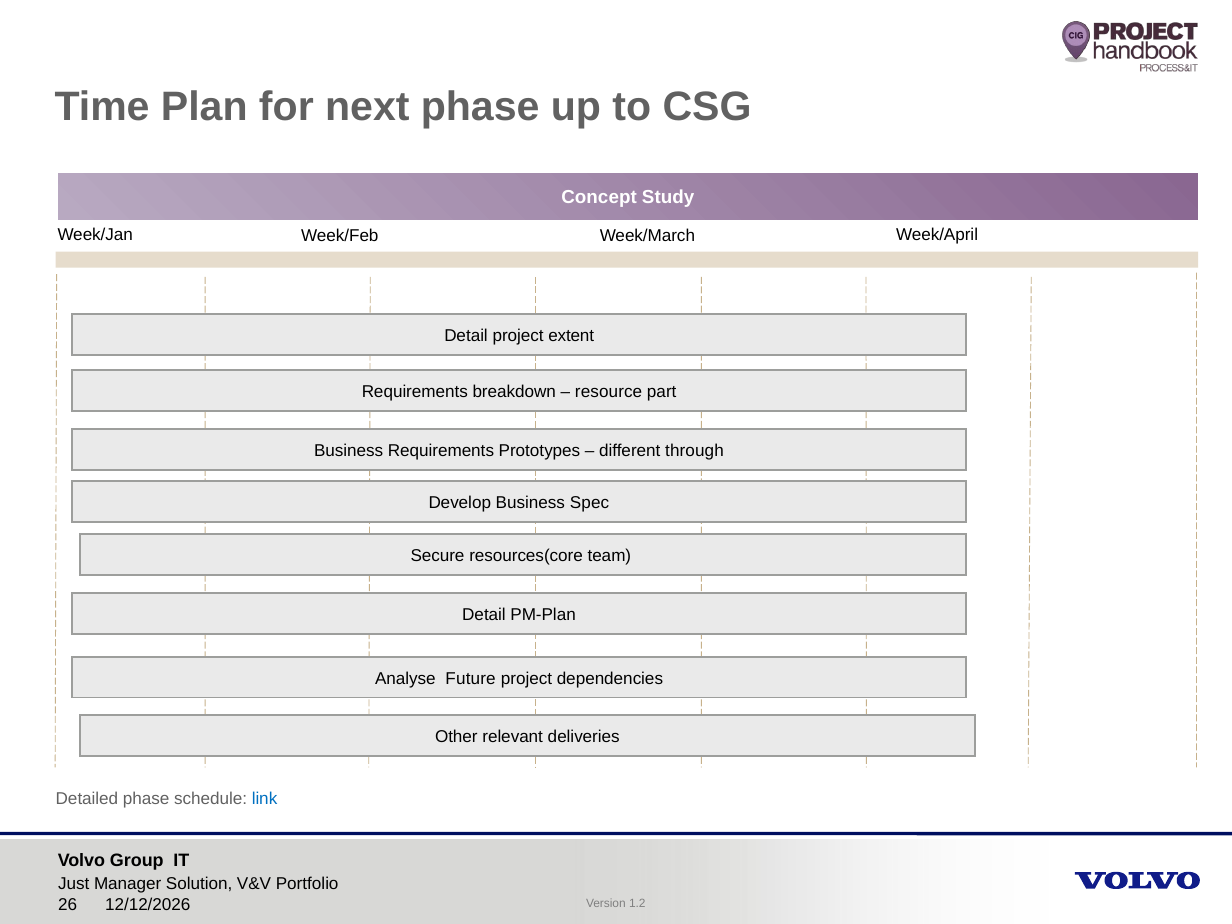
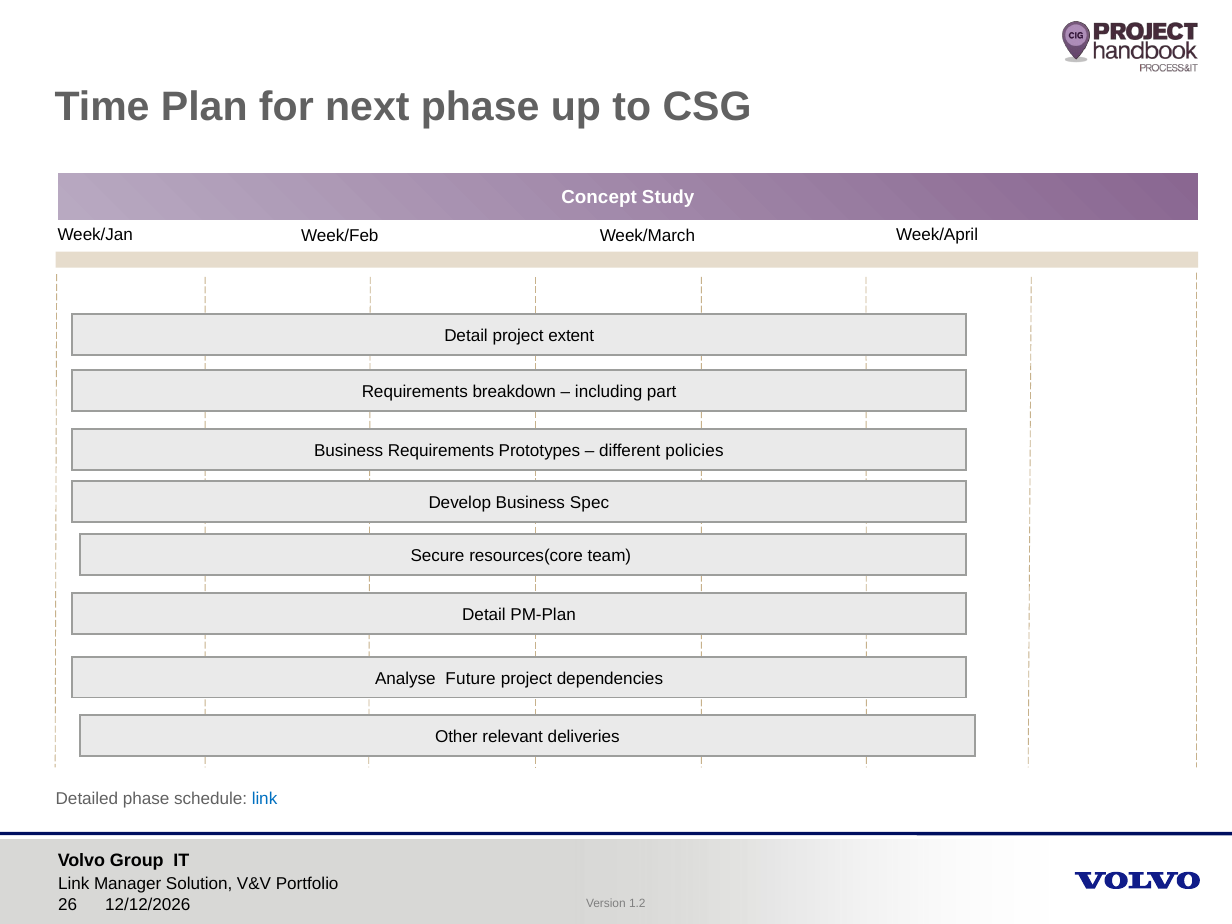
resource: resource -> including (609, 392)
through: through -> policies (694, 451)
Just: Just -> Link (74, 883)
